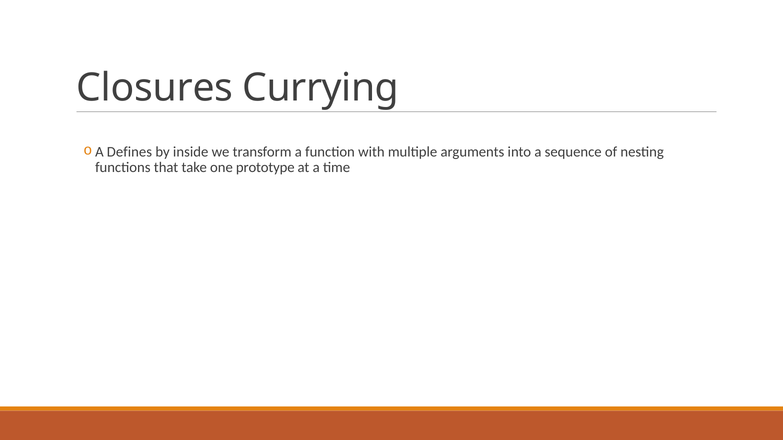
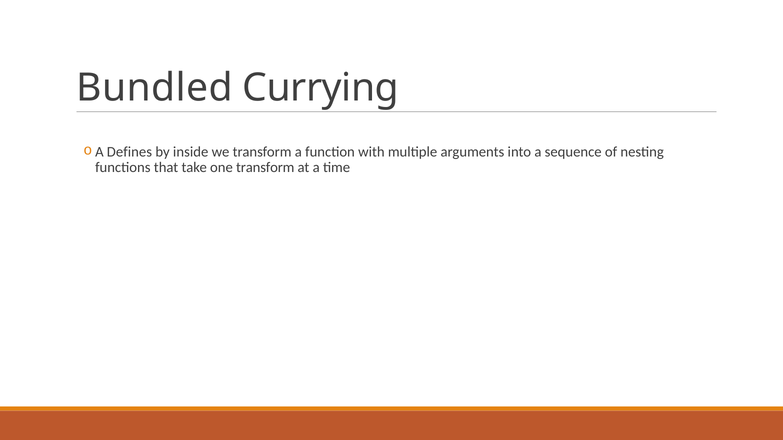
Closures: Closures -> Bundled (154, 88)
one prototype: prototype -> transform (265, 168)
